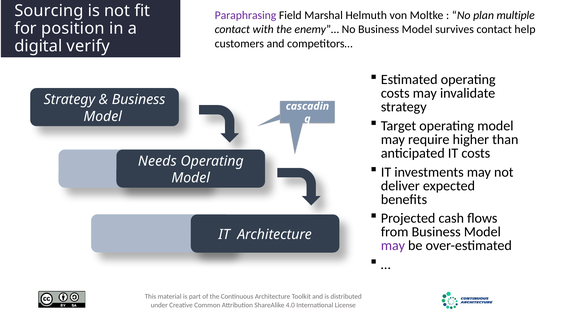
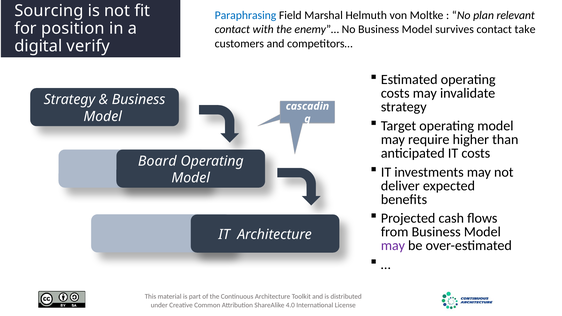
Paraphrasing colour: purple -> blue (246, 15)
multiple: multiple -> relevant (516, 15)
help: help -> take (525, 29)
Needs: Needs -> Board (157, 161)
